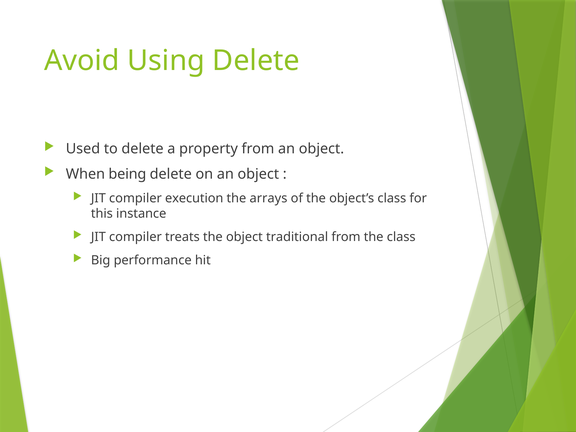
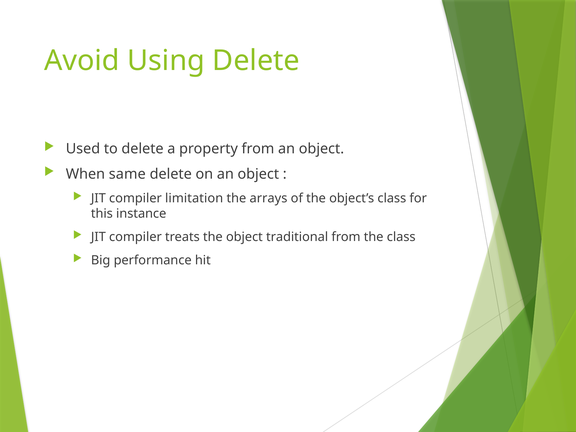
being: being -> same (127, 174)
execution: execution -> limitation (194, 198)
